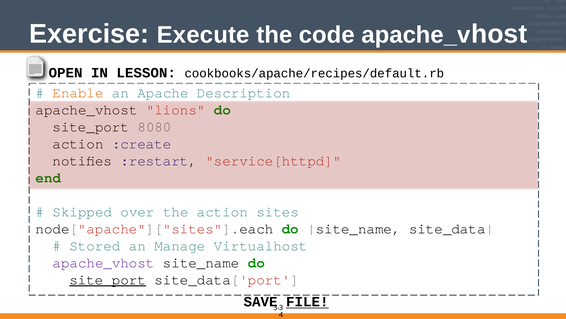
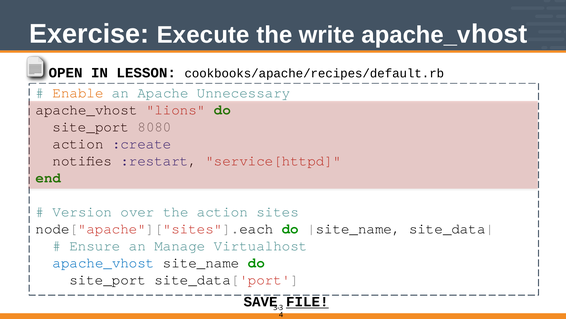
code: code -> write (327, 35)
Description: Description -> Unnecessary (244, 93)
Skipped: Skipped -> Version (82, 211)
Stored: Stored -> Ensure (95, 245)
apache_vhost colour: purple -> blue (104, 262)
site_port underline: present -> none (108, 279)
